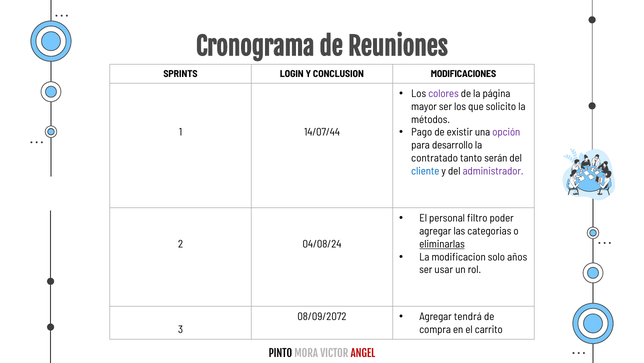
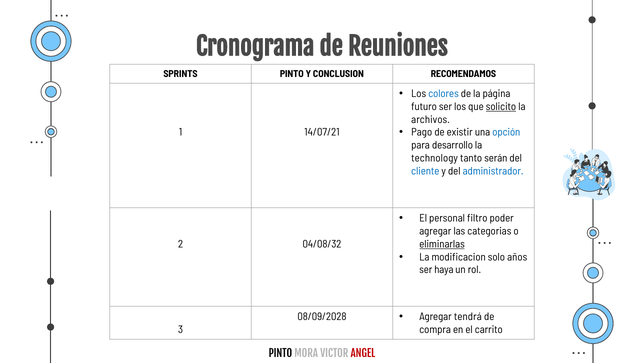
SPRINTS LOGIN: LOGIN -> PINTO (292, 74)
MODIFICACIONES: MODIFICACIONES -> RECOMENDAMOS (463, 74)
colores colour: purple -> blue (443, 94)
mayor: mayor -> futuro (424, 106)
solicito underline: none -> present (501, 106)
métodos: métodos -> archivos (431, 119)
opción colour: purple -> blue (506, 132)
14/07/44: 14/07/44 -> 14/07/21 (322, 132)
contratado: contratado -> technology (435, 158)
administrador colour: purple -> blue (493, 171)
04/08/24: 04/08/24 -> 04/08/32 (322, 244)
usar: usar -> haya (444, 269)
08/09/2072: 08/09/2072 -> 08/09/2028 (322, 316)
